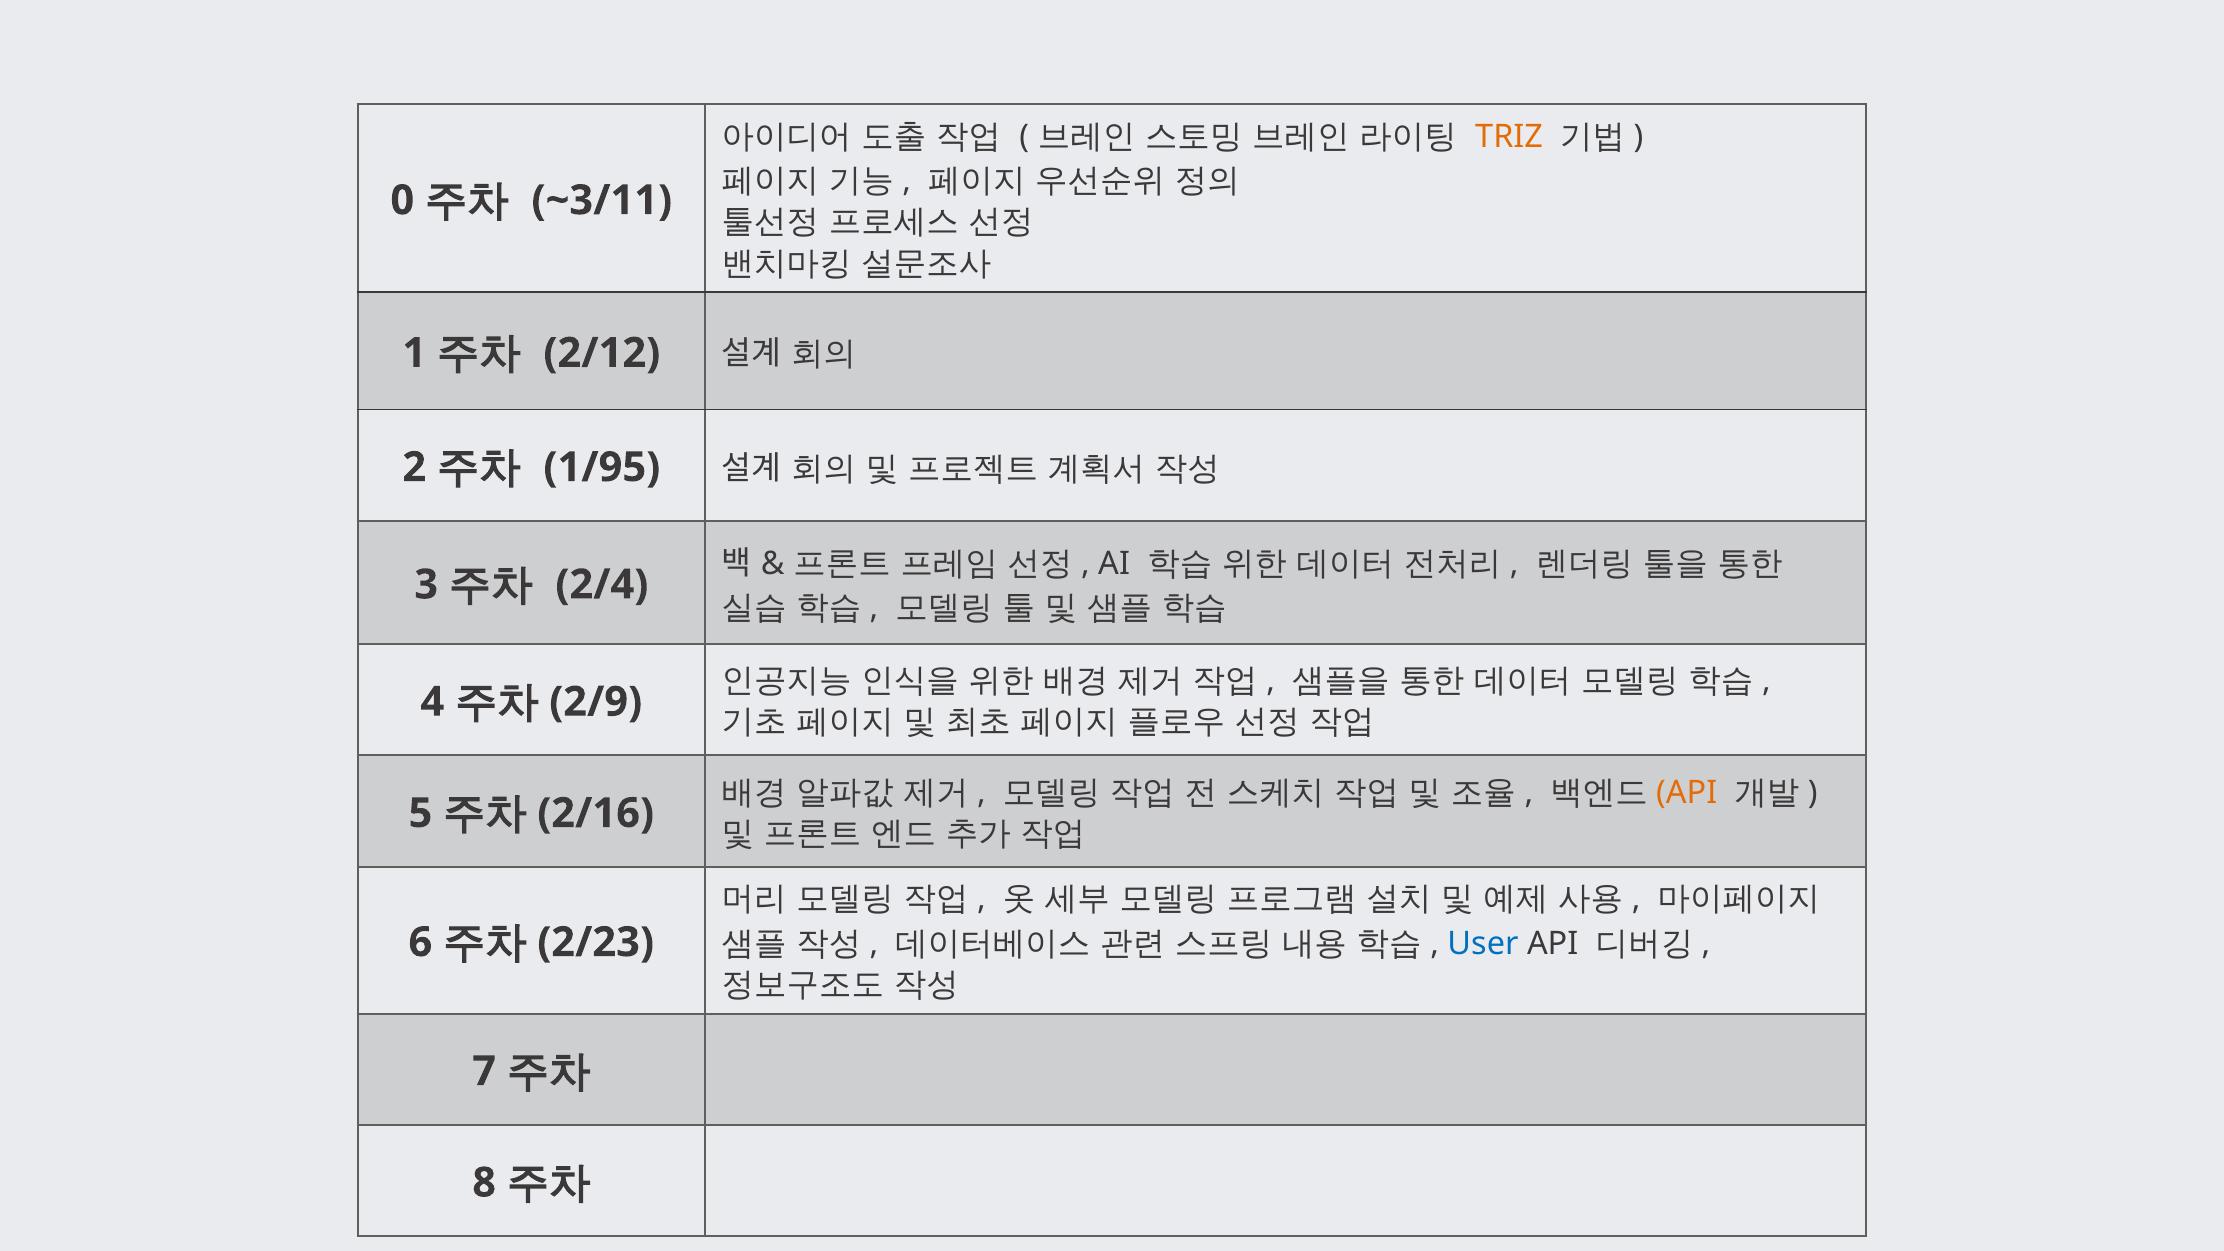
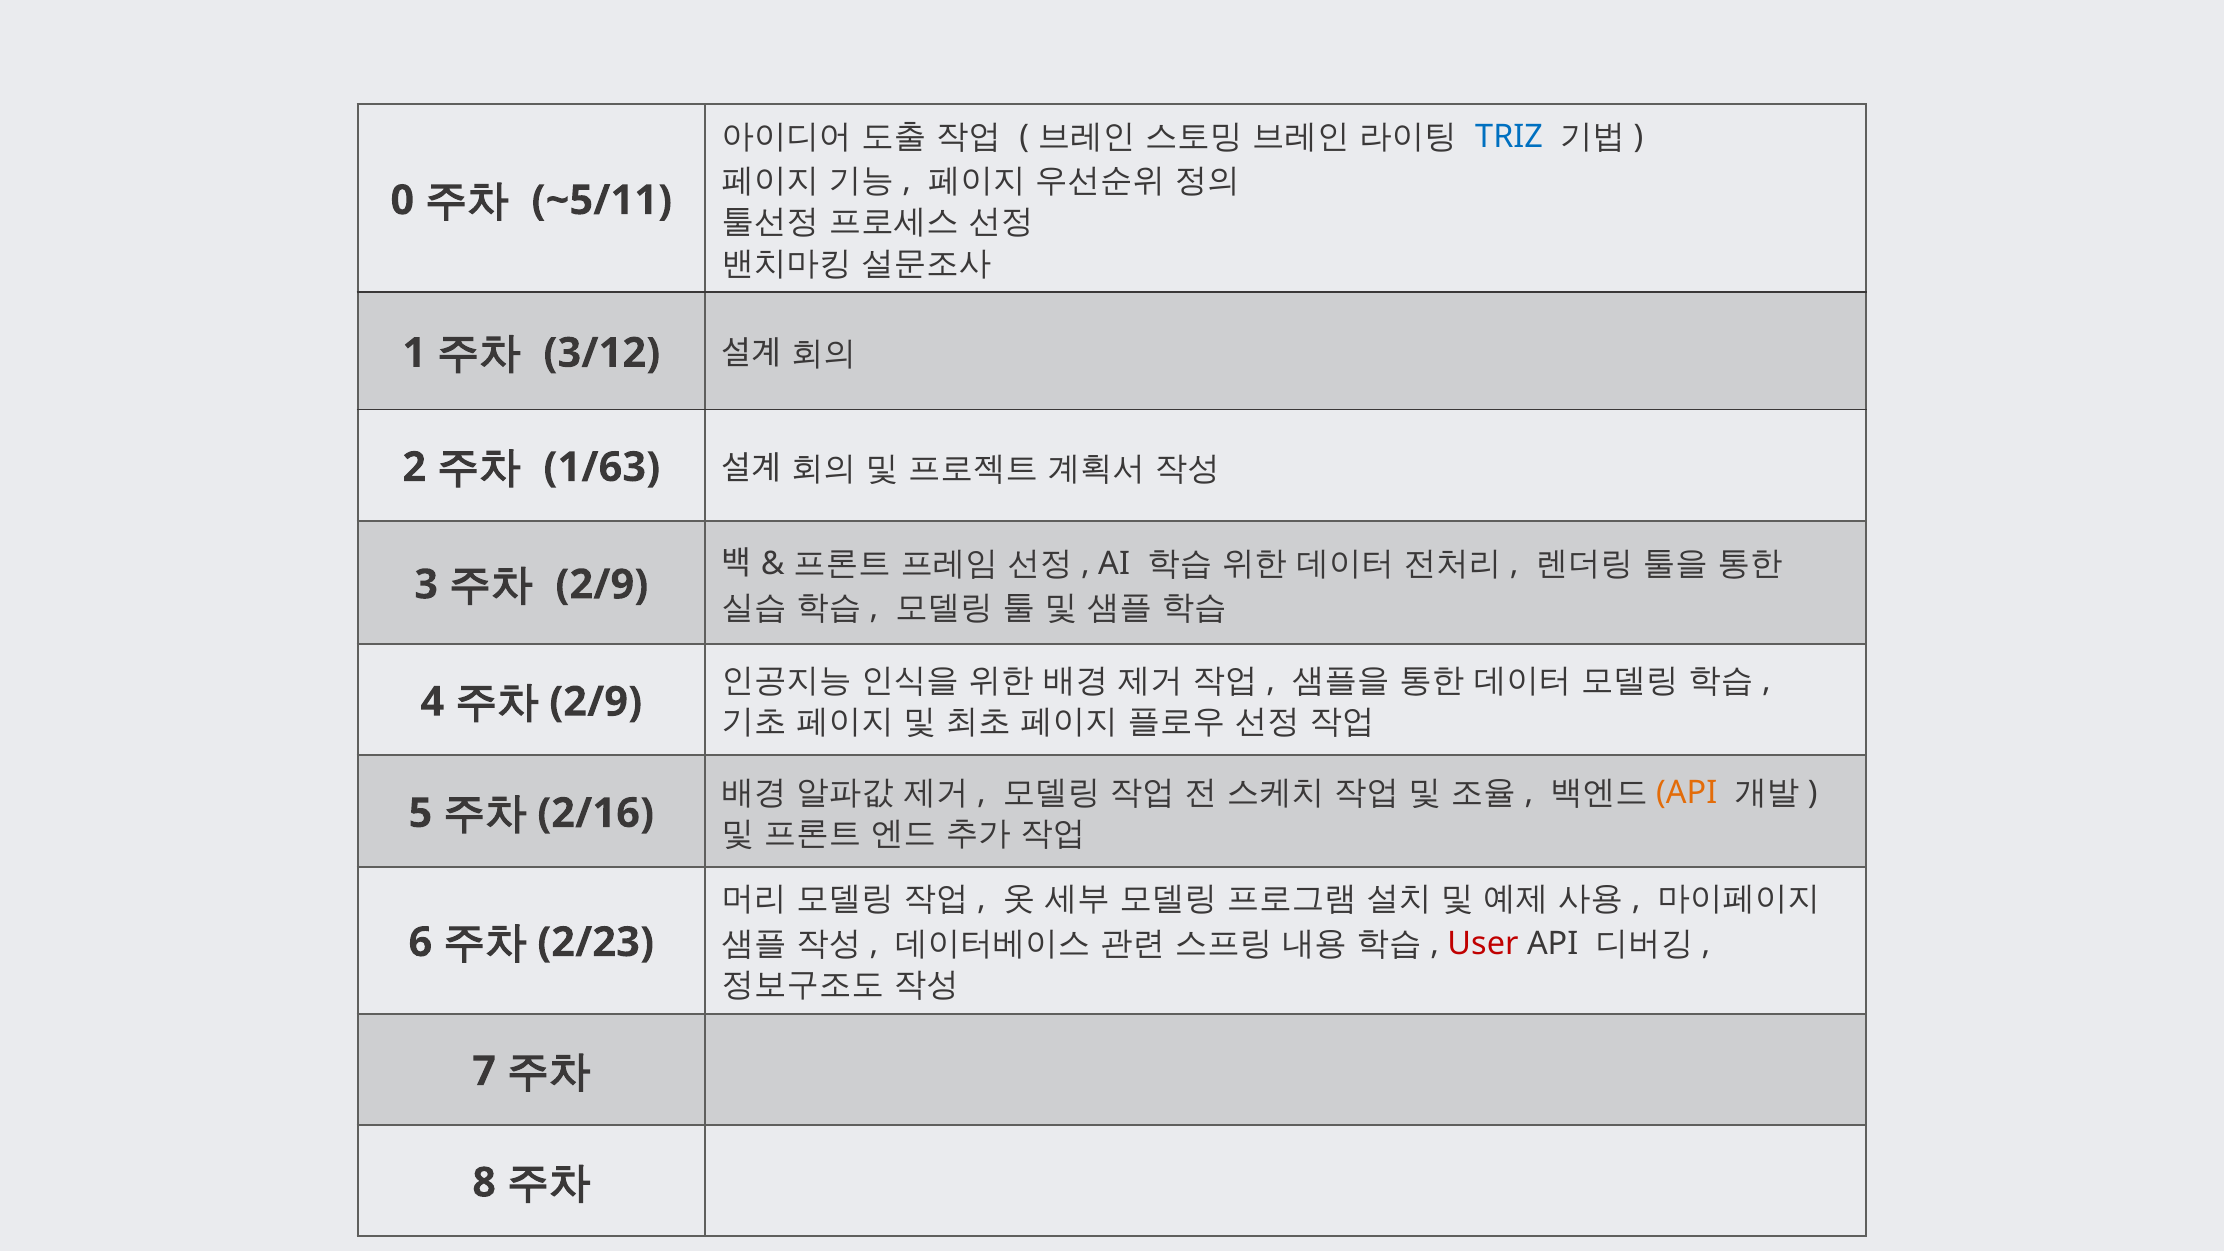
TRIZ colour: orange -> blue (1509, 137)
~3/11: ~3/11 -> ~5/11 (602, 200)
2/12: 2/12 -> 3/12 (602, 353)
1/95: 1/95 -> 1/63 (602, 467)
2/4: 2/4 -> 2/9 (602, 585)
User colour: blue -> red (1483, 944)
